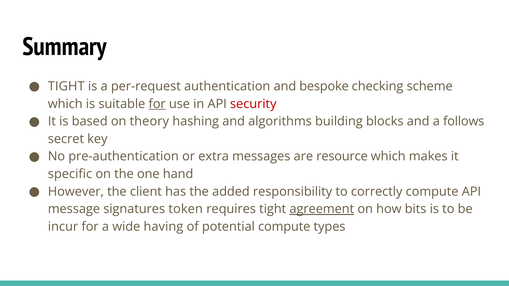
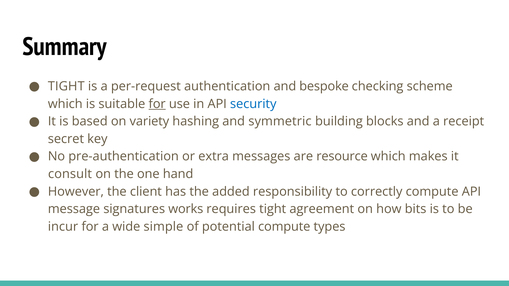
security colour: red -> blue (253, 104)
theory: theory -> variety (149, 122)
algorithms: algorithms -> symmetric (280, 122)
follows: follows -> receipt (464, 122)
specific: specific -> consult (70, 174)
token: token -> works (186, 209)
agreement underline: present -> none (322, 209)
having: having -> simple (163, 227)
